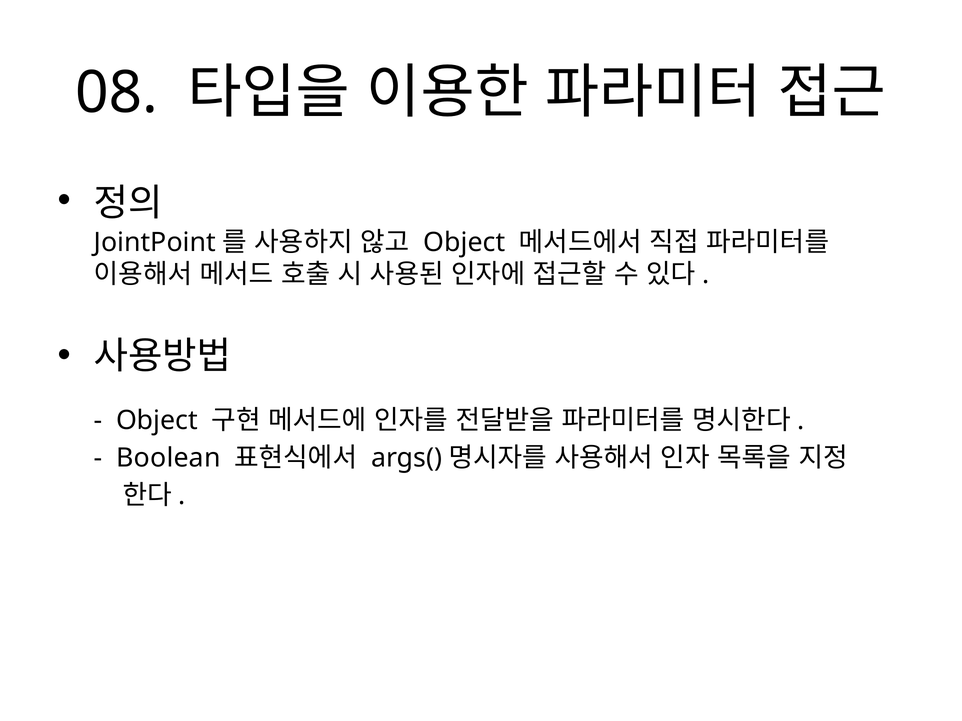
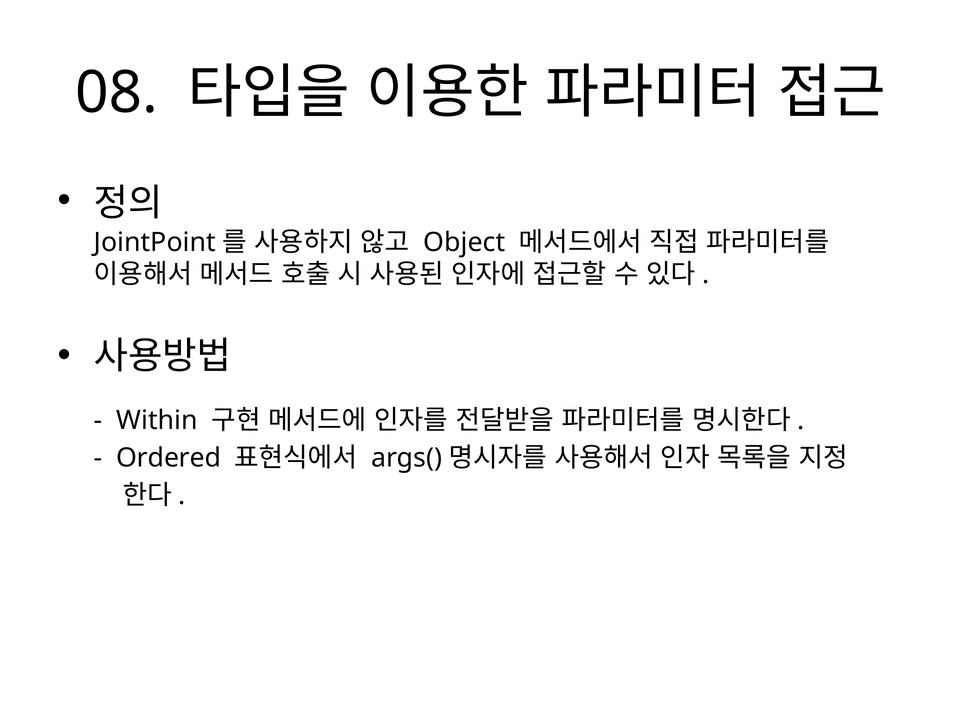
Object: Object -> Within (157, 421)
Boolean: Boolean -> Ordered (169, 458)
